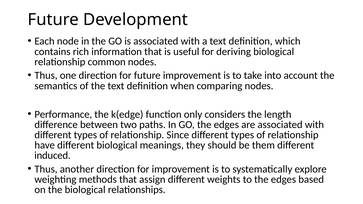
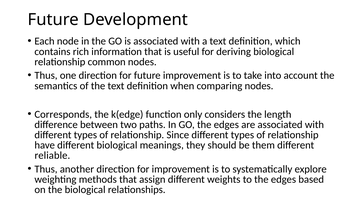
Performance: Performance -> Corresponds (63, 114)
induced: induced -> reliable (52, 156)
